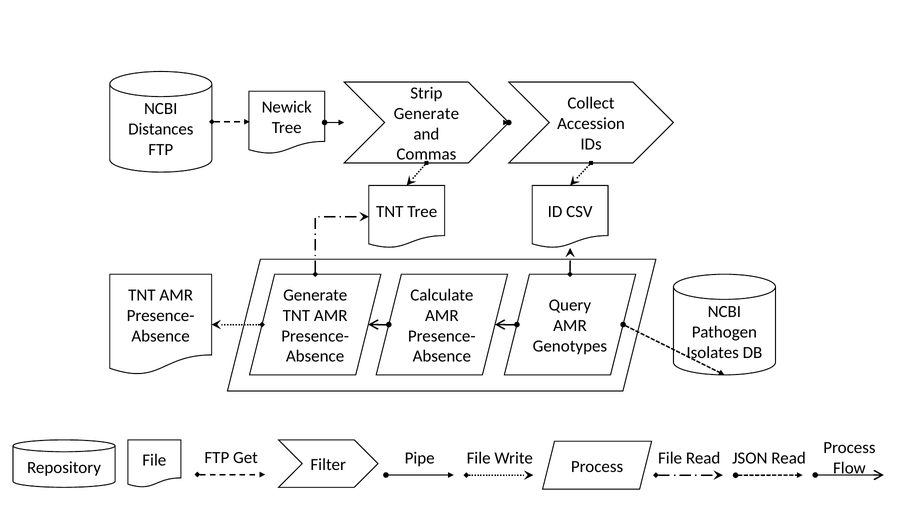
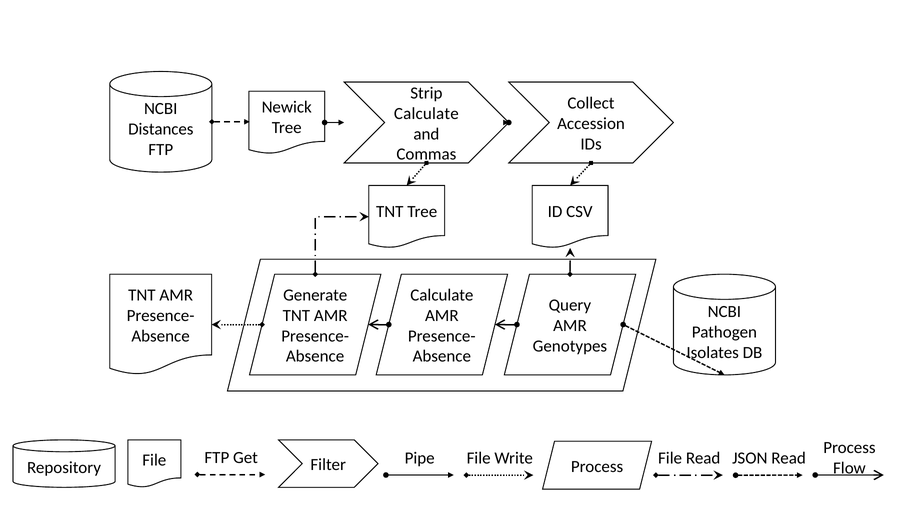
Generate: Generate -> Calculate (426, 114)
